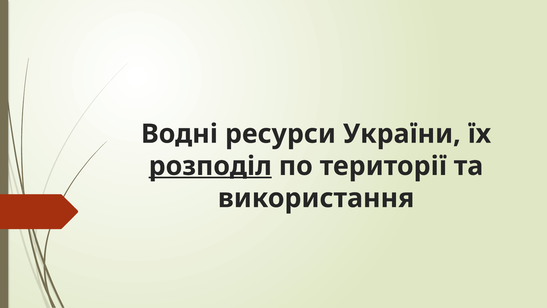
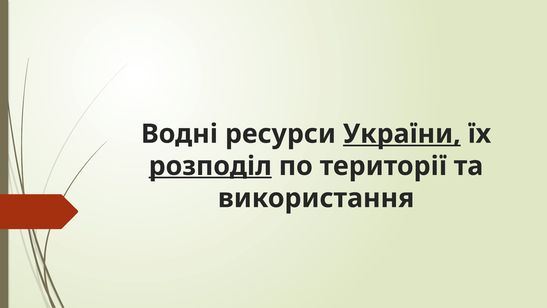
України underline: none -> present (402, 134)
